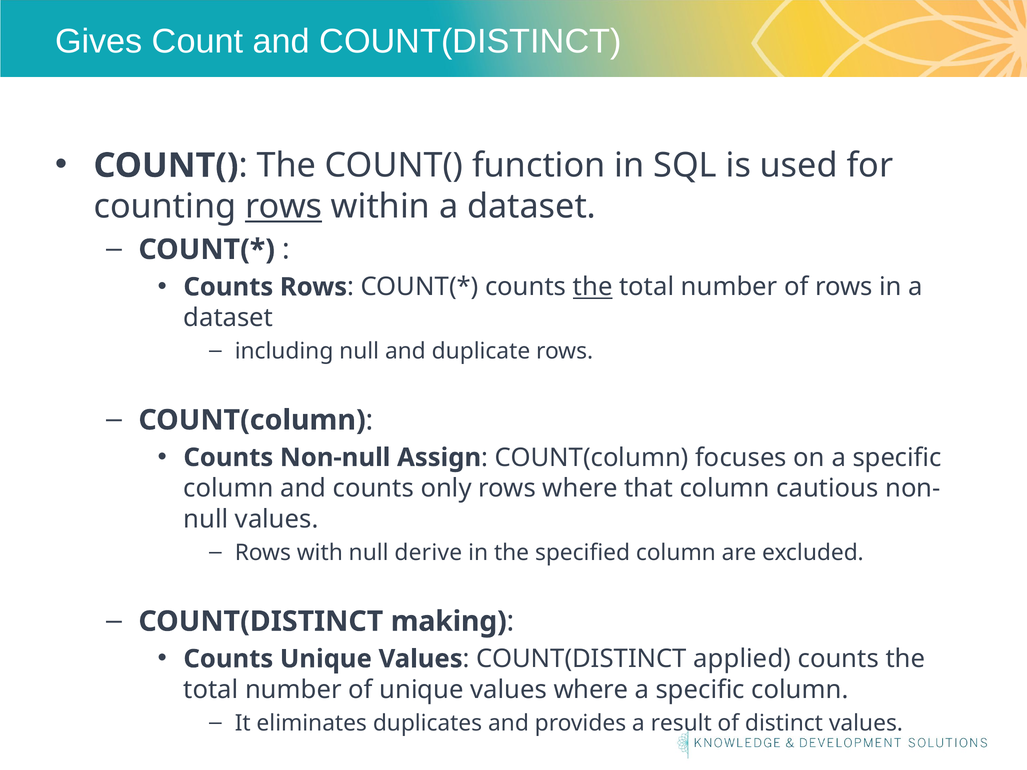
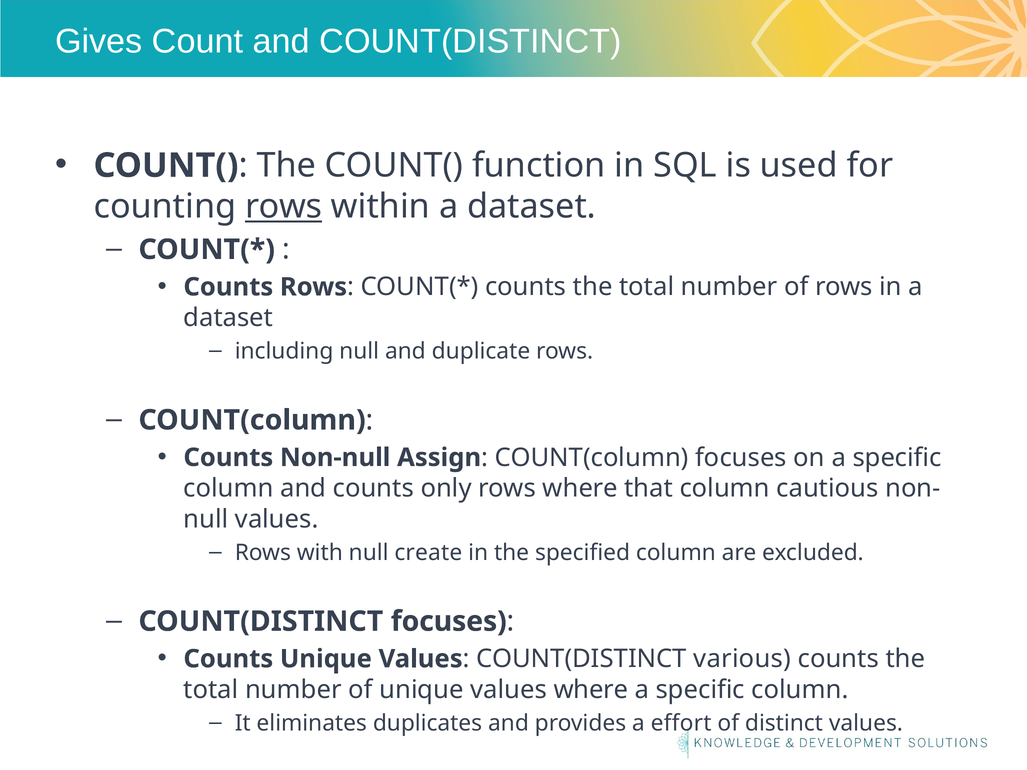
the underline: present -> none (593, 287)
derive: derive -> create (428, 553)
COUNT(DISTINCT making: making -> focuses (449, 622)
applied: applied -> various (742, 659)
result: result -> effort (681, 723)
